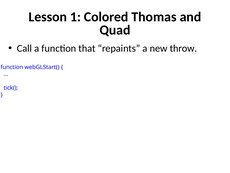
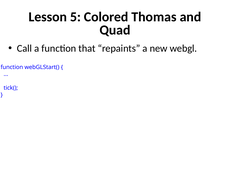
1: 1 -> 5 (75, 17)
throw: throw -> webgl (183, 48)
